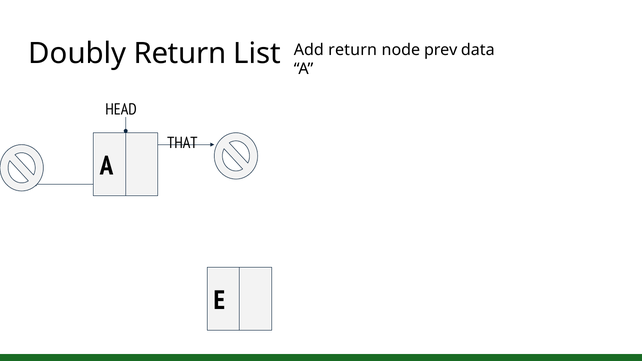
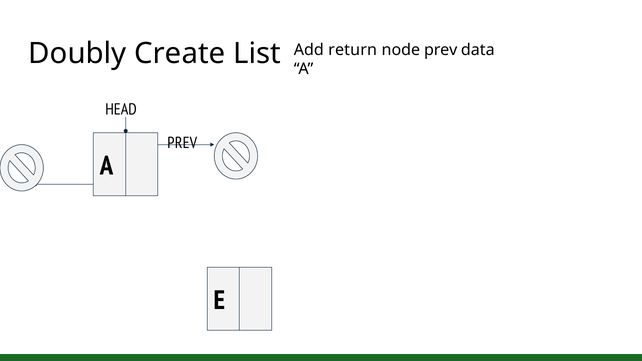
Doubly Return: Return -> Create (180, 53)
THAT: THAT -> PREV (182, 143)
